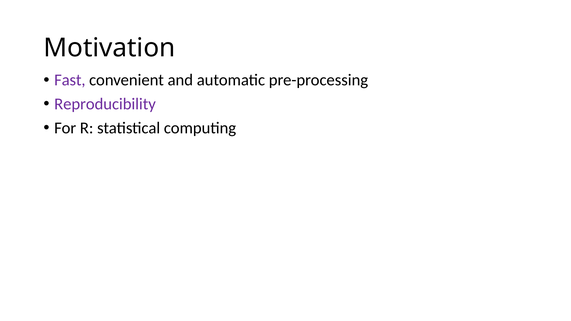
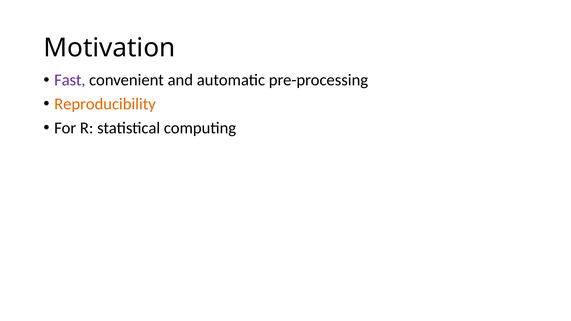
Reproducibility colour: purple -> orange (105, 104)
